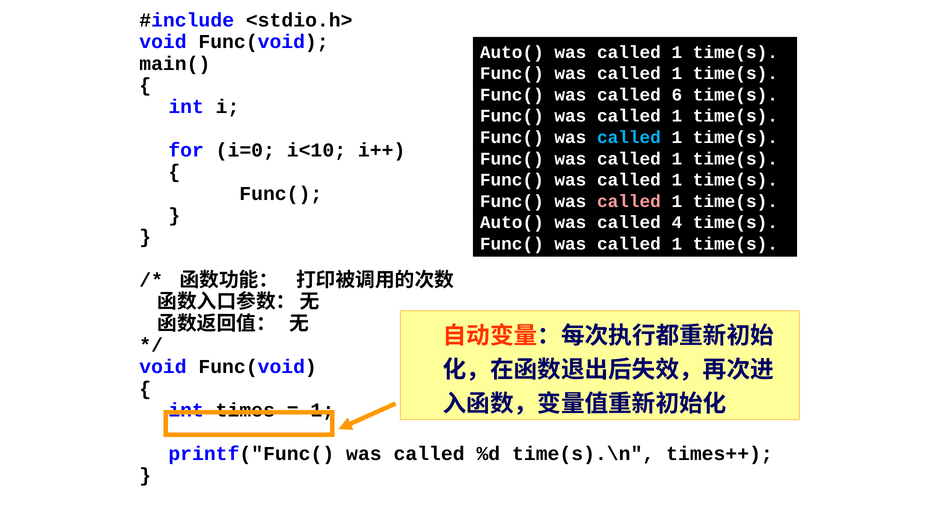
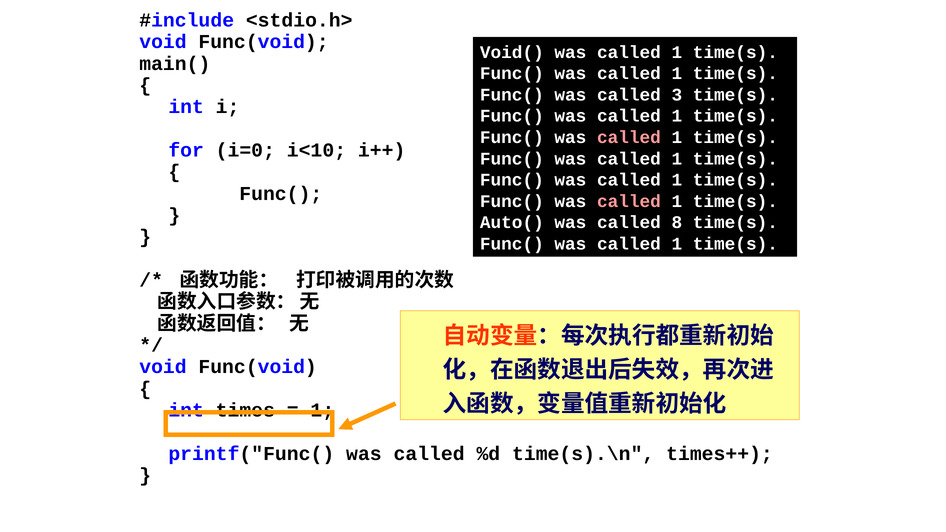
Auto(: Auto( -> Void( (512, 52)
6: 6 -> 3 (677, 95)
called colour: light blue -> pink (629, 137)
4: 4 -> 8 (677, 223)
